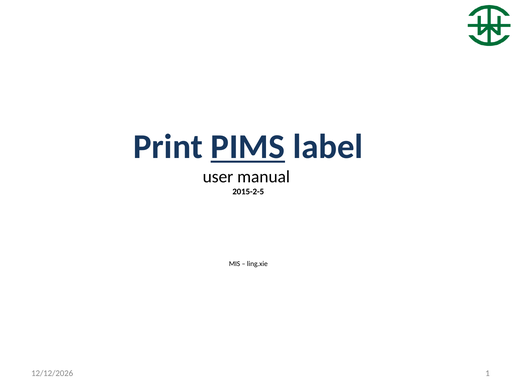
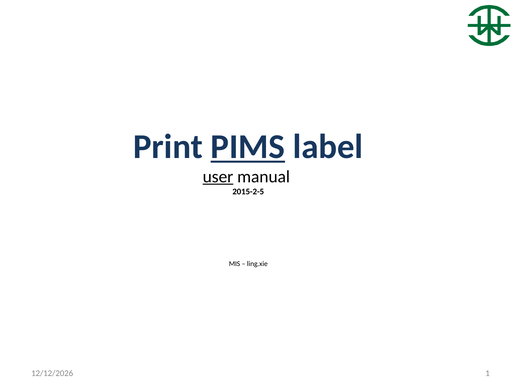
user underline: none -> present (218, 177)
